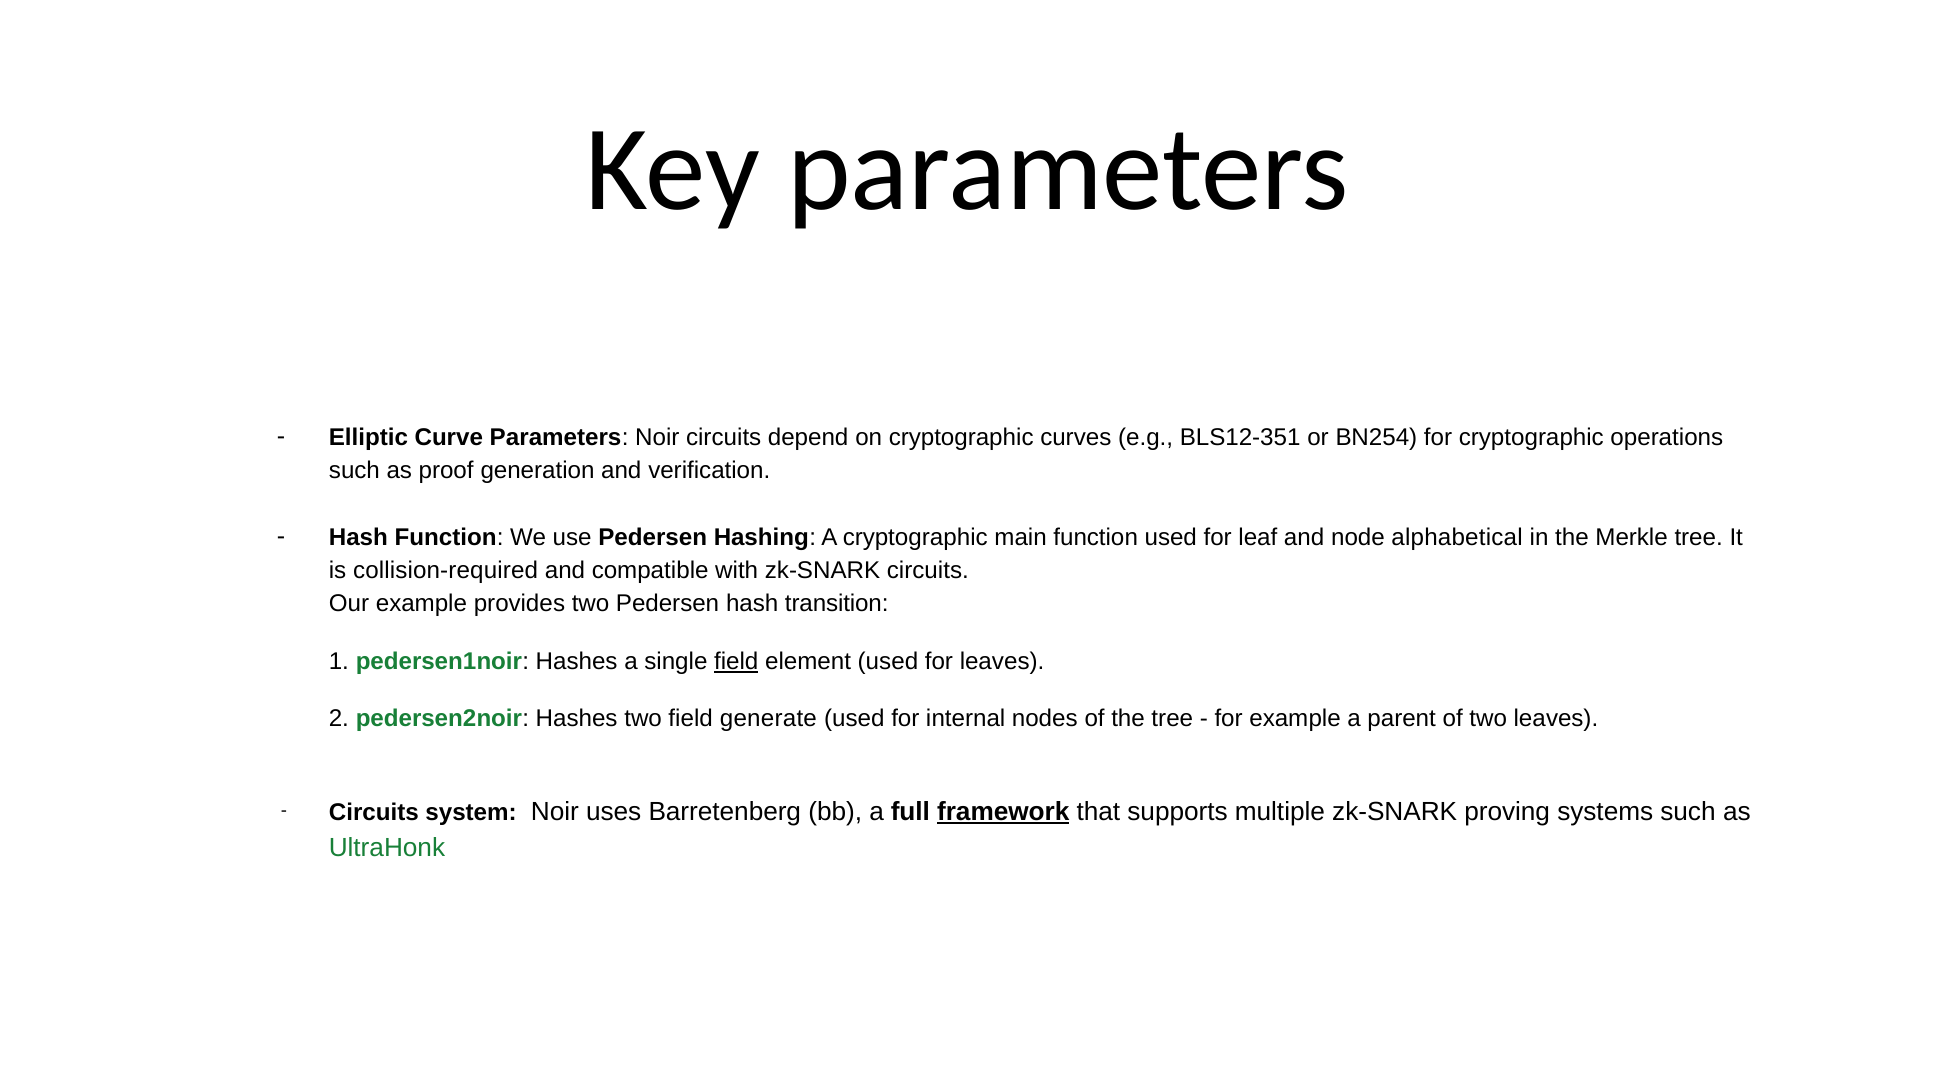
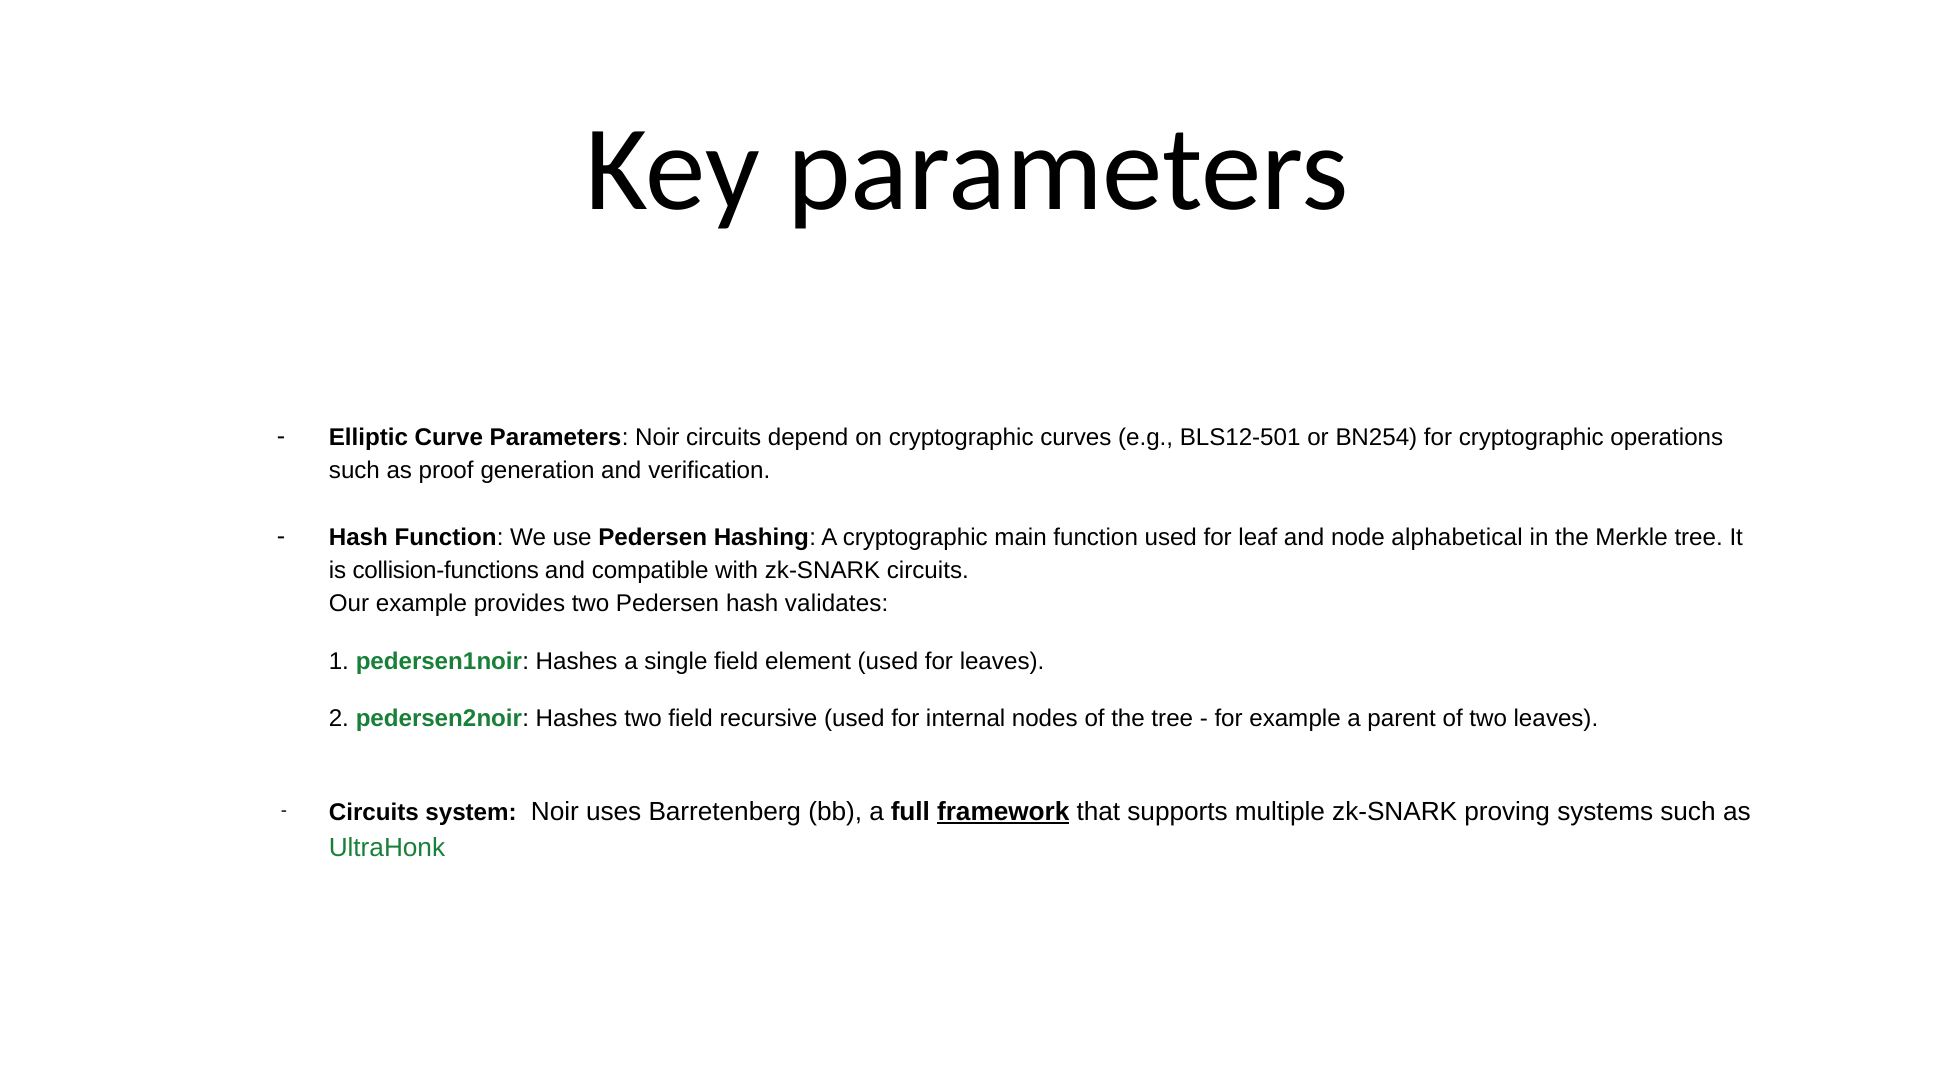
BLS12-351: BLS12-351 -> BLS12-501 (1240, 437)
collision-required: collision-required -> collision-functions (446, 571)
transition: transition -> validates (837, 604)
field underline: present -> none (736, 662)
generate: generate -> recursive (769, 719)
